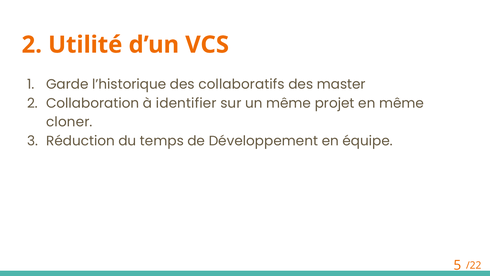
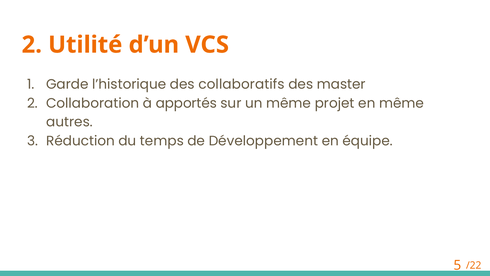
identifier: identifier -> apportés (186, 103)
cloner: cloner -> autres (69, 122)
